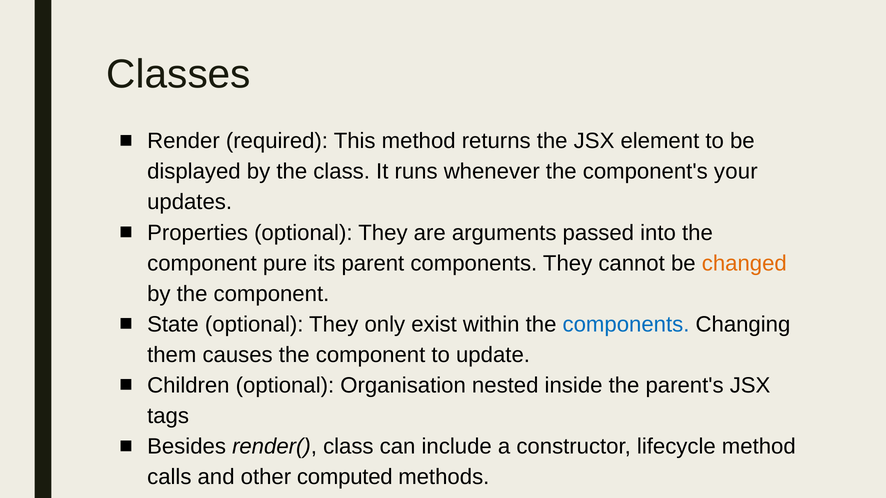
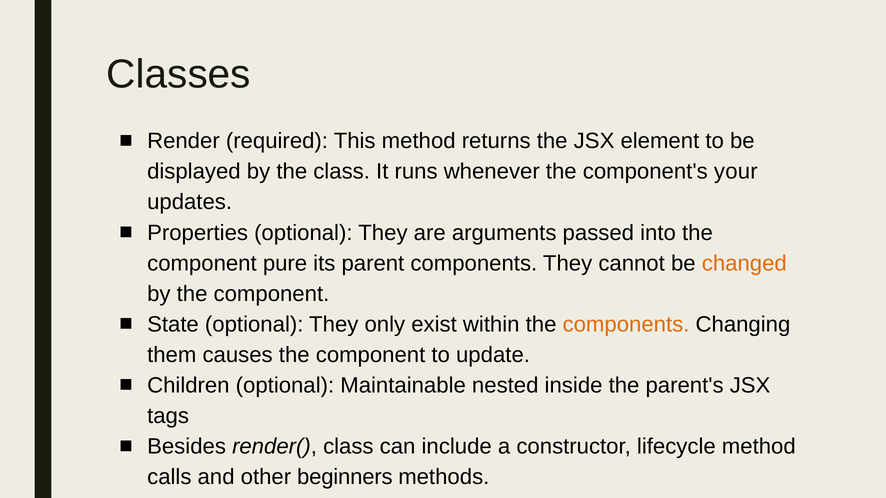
components colour: blue -> orange (626, 325)
Organisation: Organisation -> Maintainable (403, 386)
computed: computed -> beginners (345, 477)
